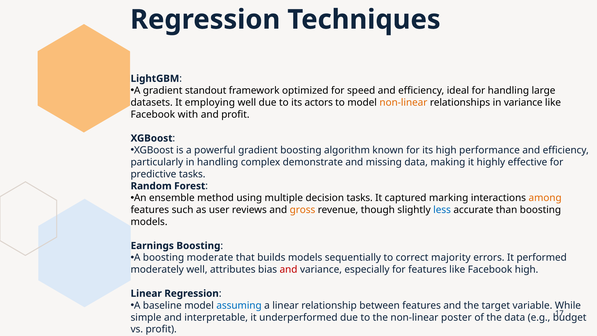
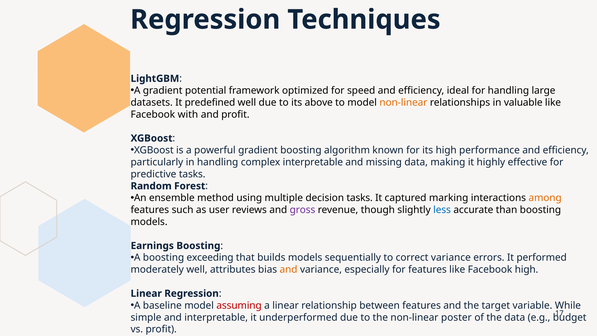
standout: standout -> potential (206, 90)
employing: employing -> predefined (210, 102)
actors: actors -> above (319, 102)
in variance: variance -> valuable (523, 102)
complex demonstrate: demonstrate -> interpretable (313, 162)
gross colour: orange -> purple (302, 210)
moderate: moderate -> exceeding (210, 258)
correct majority: majority -> variance (451, 258)
and colour: red -> orange (289, 269)
assuming colour: blue -> red (239, 305)
